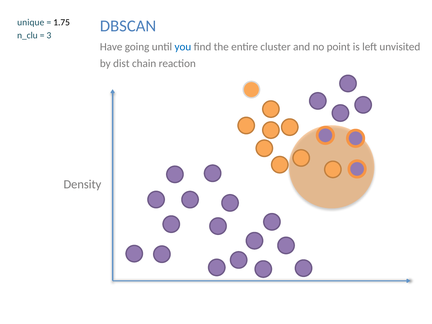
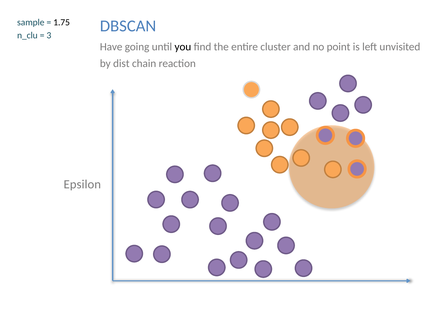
unique: unique -> sample (31, 23)
you colour: blue -> black (183, 47)
Density: Density -> Epsilon (82, 184)
